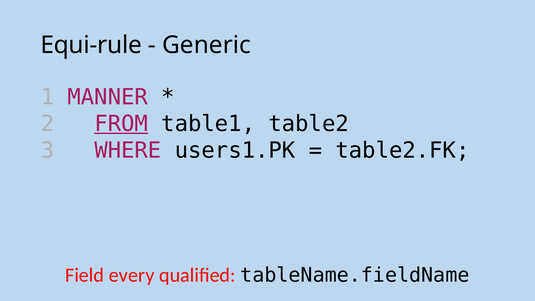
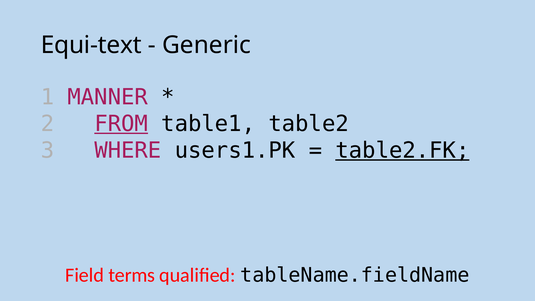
Equi-rule: Equi-rule -> Equi-text (91, 45)
table2.FK underline: none -> present (402, 151)
every: every -> terms (132, 275)
